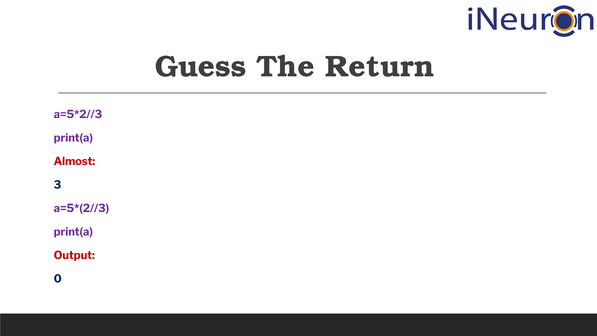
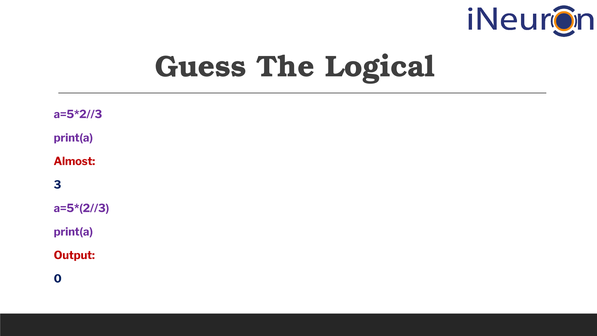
Return: Return -> Logical (380, 67)
